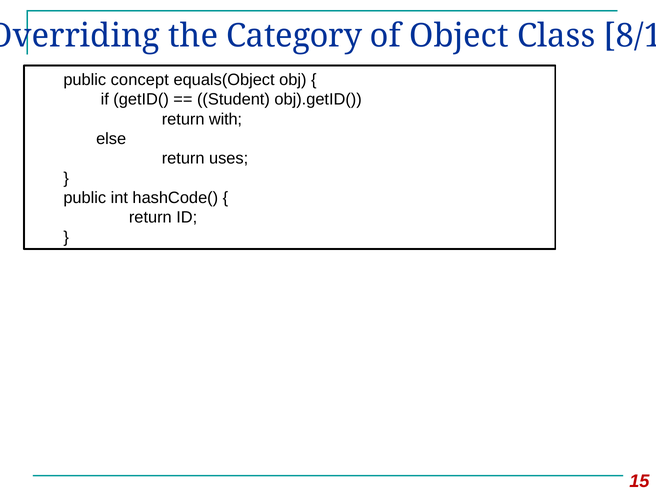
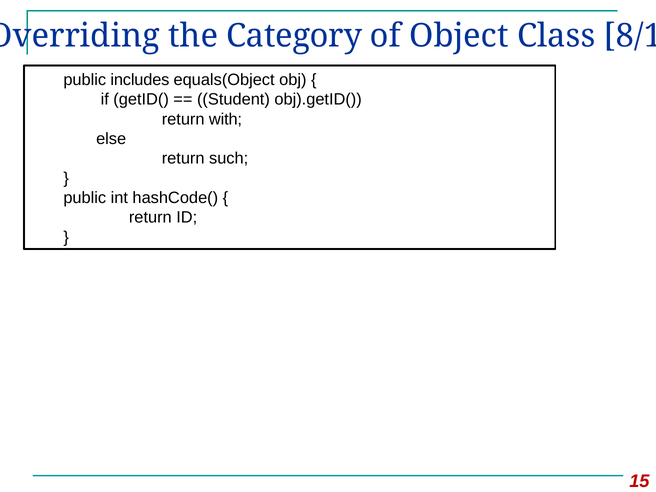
concept: concept -> includes (140, 80)
uses: uses -> such (229, 159)
